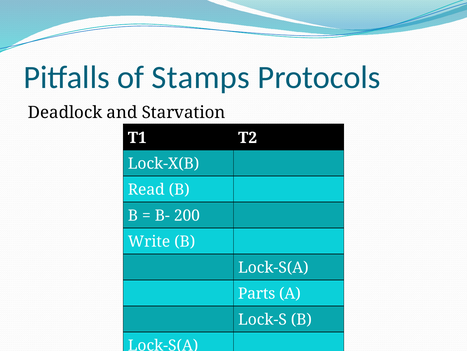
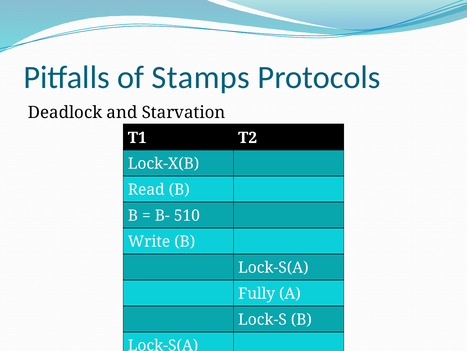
200: 200 -> 510 (187, 215)
Parts: Parts -> Fully (257, 293)
